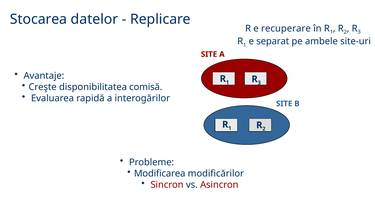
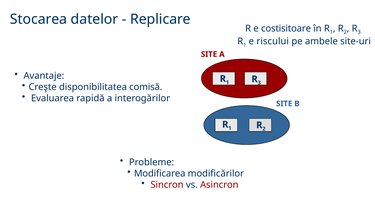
recuperare: recuperare -> costisitoare (286, 29)
separat: separat -> riscului (273, 41)
